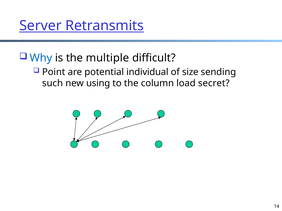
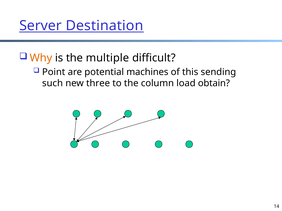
Retransmits: Retransmits -> Destination (104, 26)
Why colour: blue -> orange (41, 58)
individual: individual -> machines (147, 72)
size: size -> this (190, 72)
using: using -> three (98, 83)
secret: secret -> obtain (214, 83)
